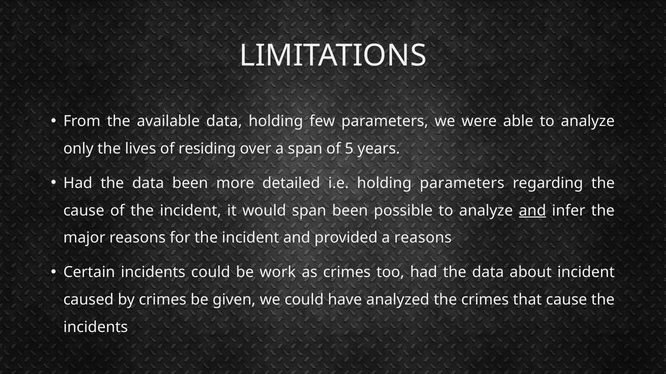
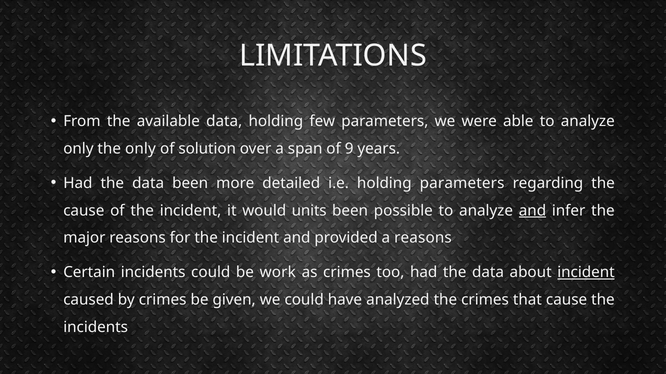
the lives: lives -> only (140, 149)
residing: residing -> solution (207, 149)
5: 5 -> 9 (349, 149)
would span: span -> units (309, 211)
incident underline: none -> present (586, 273)
